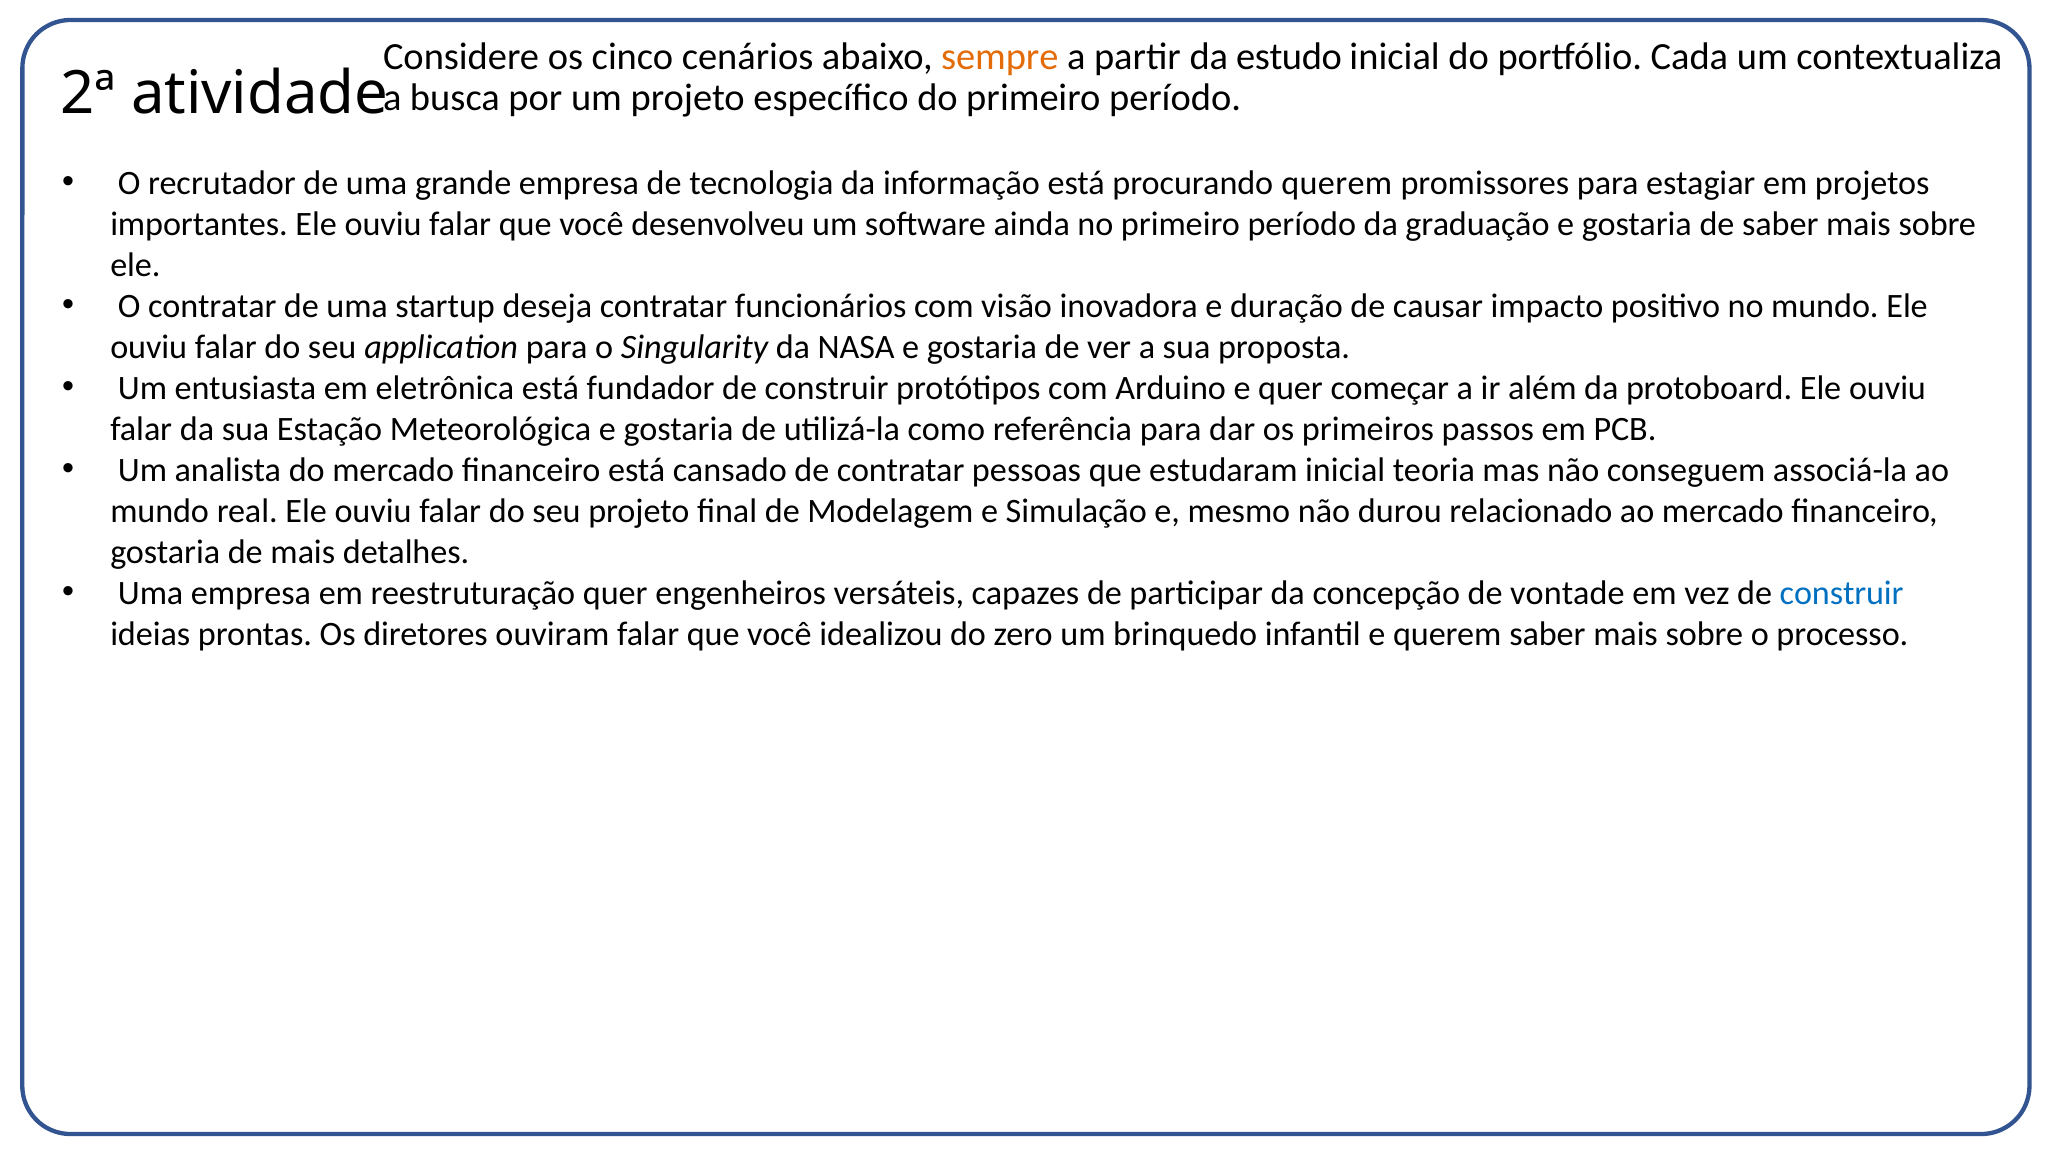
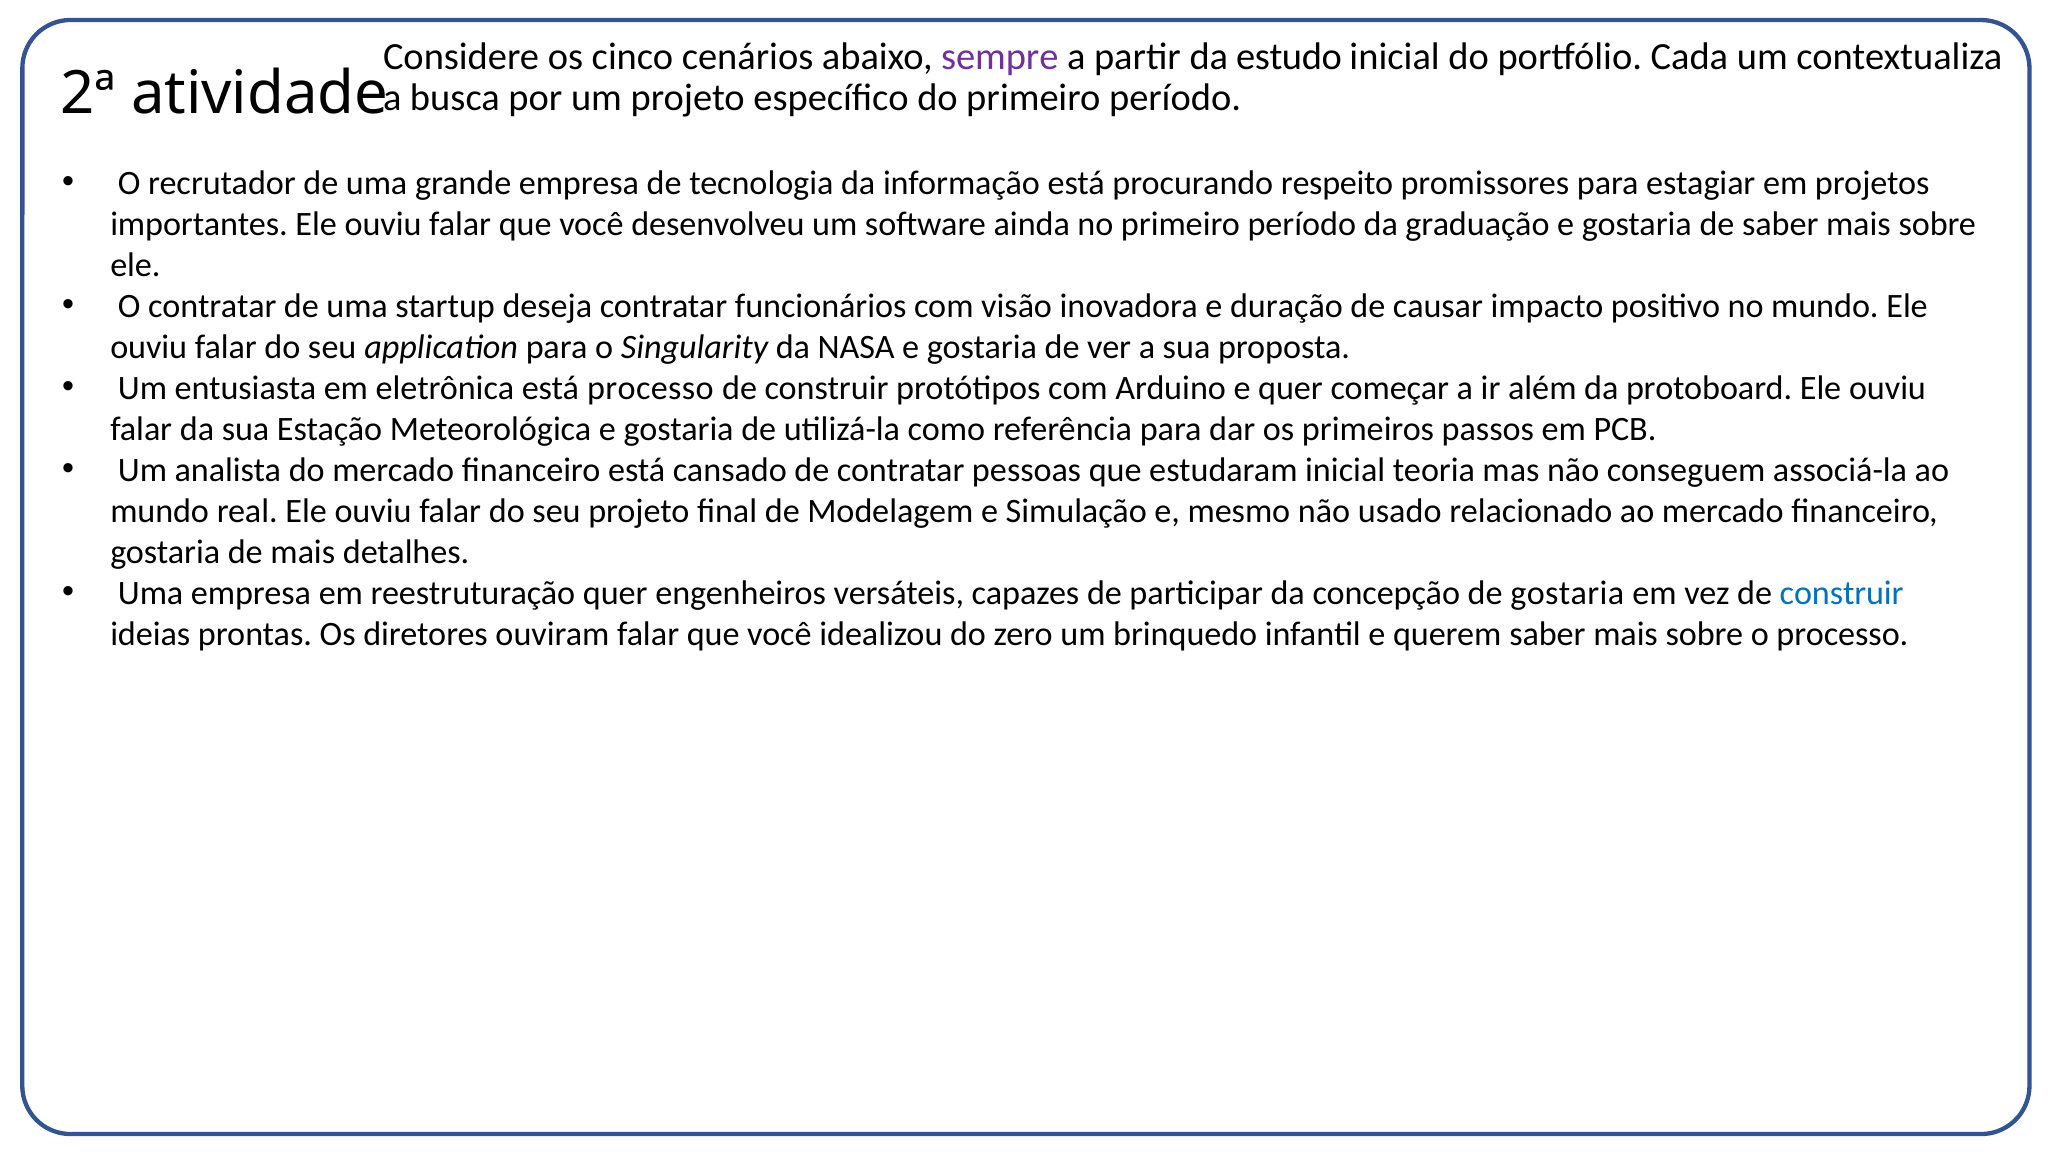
sempre colour: orange -> purple (1000, 56)
procurando querem: querem -> respeito (1337, 183)
está fundador: fundador -> processo (650, 388)
durou: durou -> usado (1400, 511)
de vontade: vontade -> gostaria (1567, 593)
